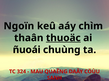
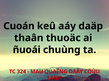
Ngoïn: Ngoïn -> Cuoán (19, 26)
chìm: chìm -> daäp (91, 26)
thuoäc underline: present -> none (63, 38)
